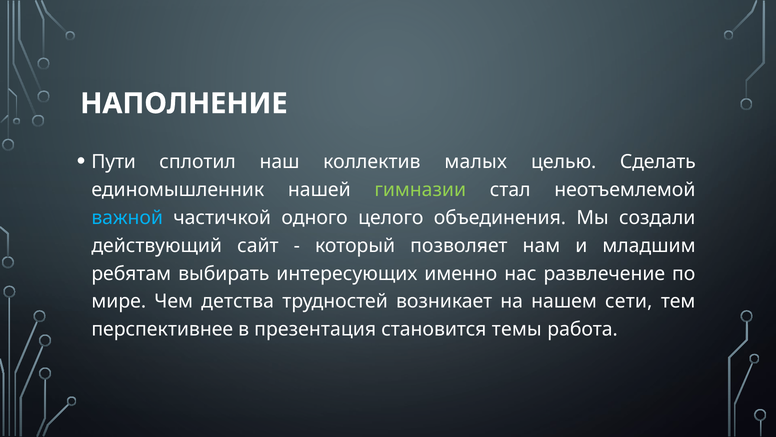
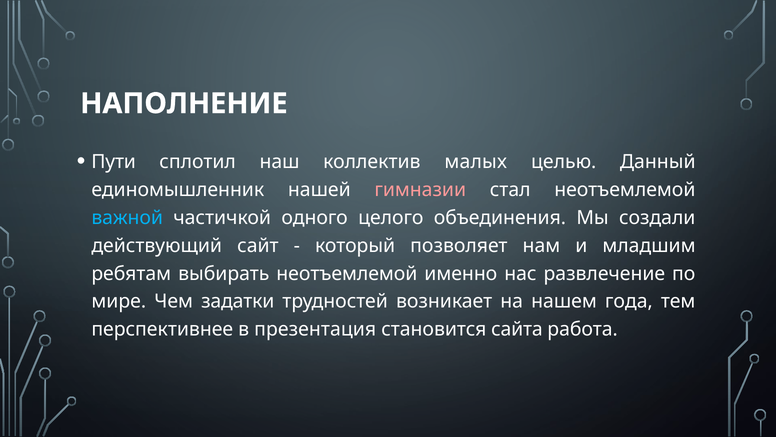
Сделать: Сделать -> Данный (658, 162)
гимназии colour: light green -> pink (420, 189)
выбирать интересующих: интересующих -> неотъемлемой (347, 273)
детства: детства -> задатки (238, 301)
сети: сети -> года (629, 301)
темы: темы -> сайта (517, 329)
